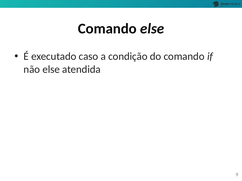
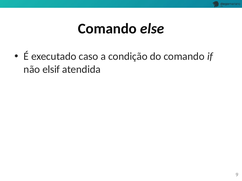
não else: else -> elsif (51, 69)
